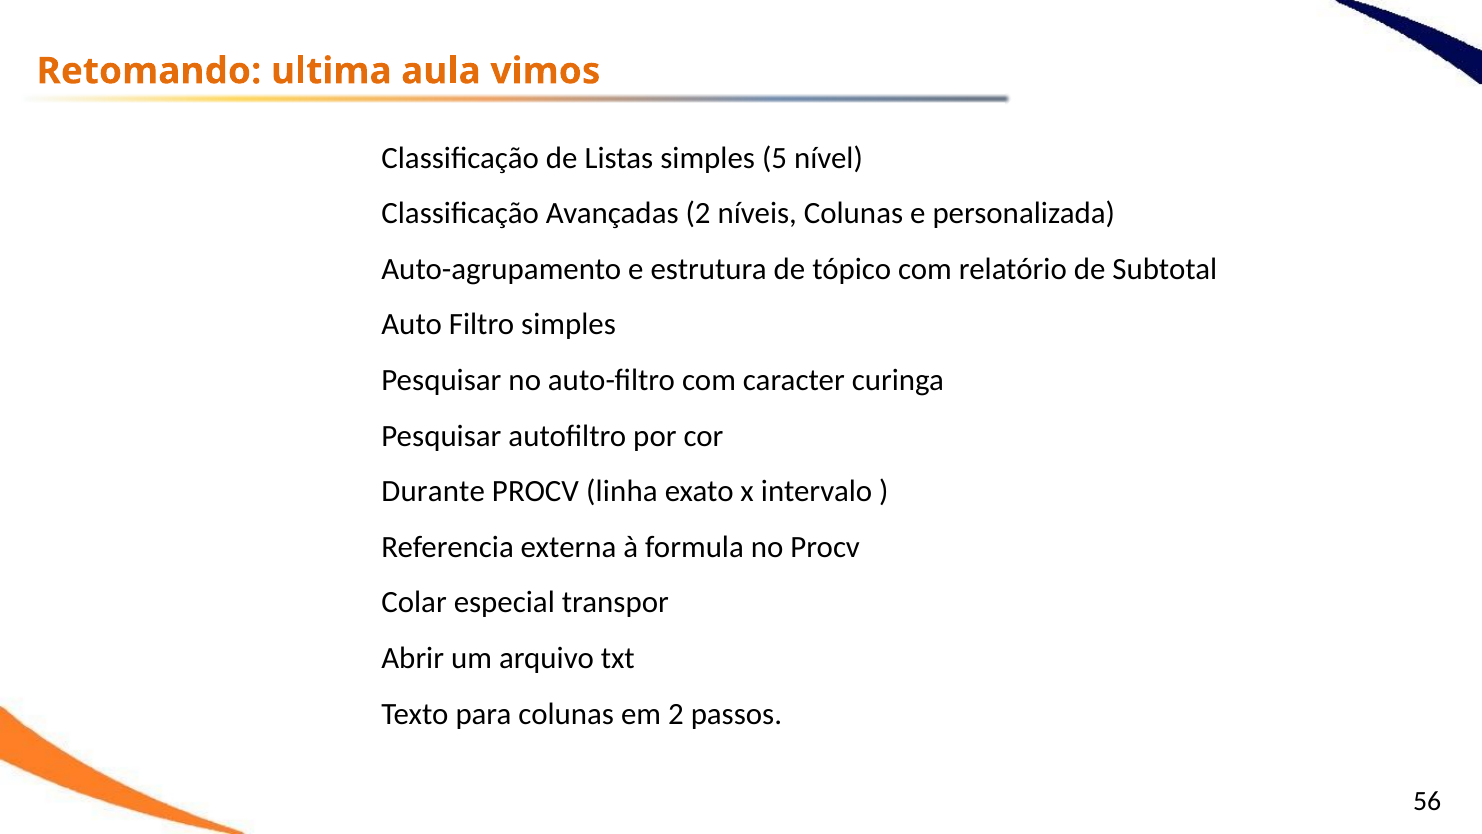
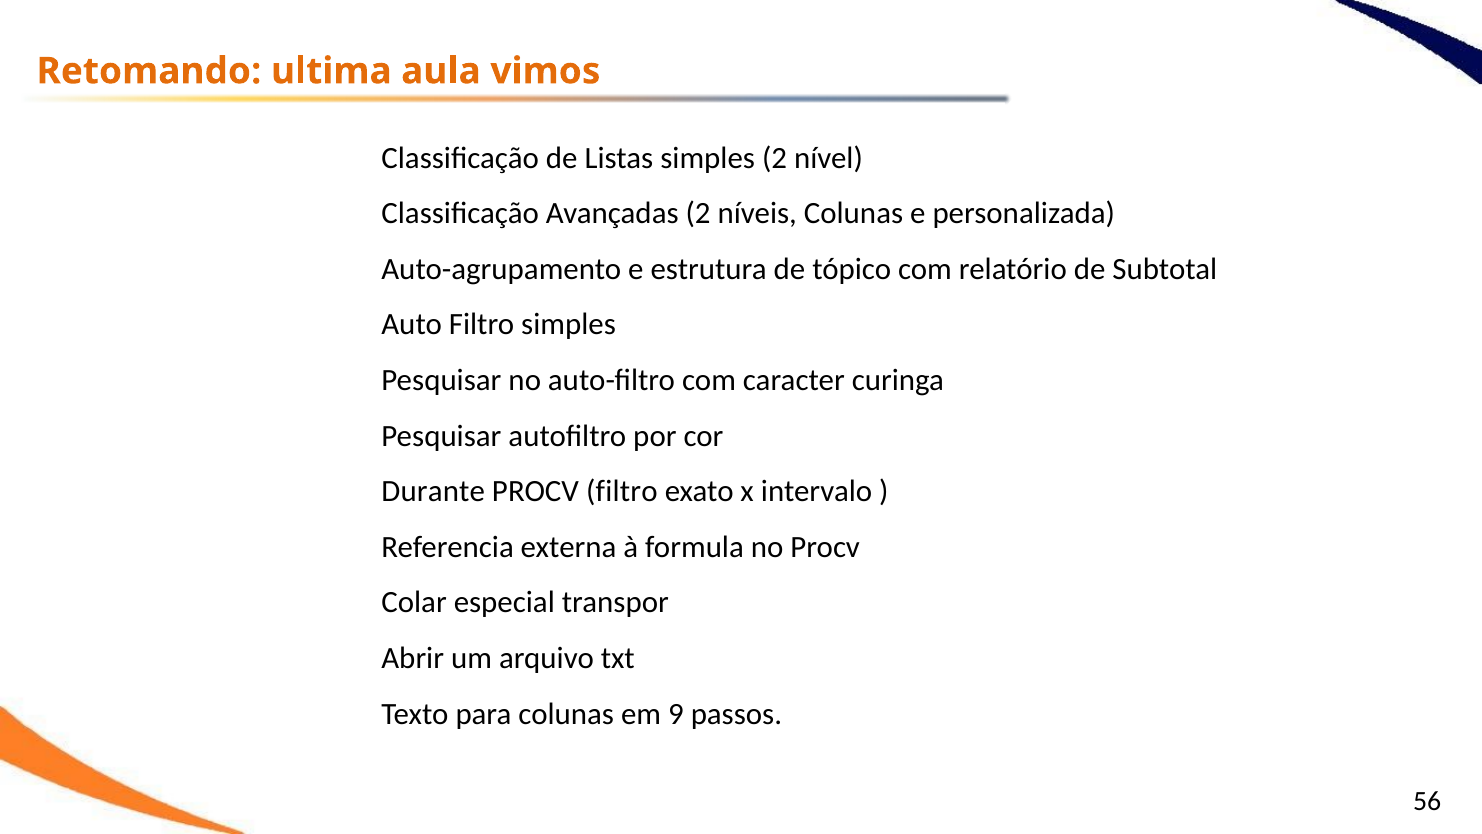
simples 5: 5 -> 2 (775, 158)
PROCV linha: linha -> filtro (622, 491)
em 2: 2 -> 9 (676, 714)
